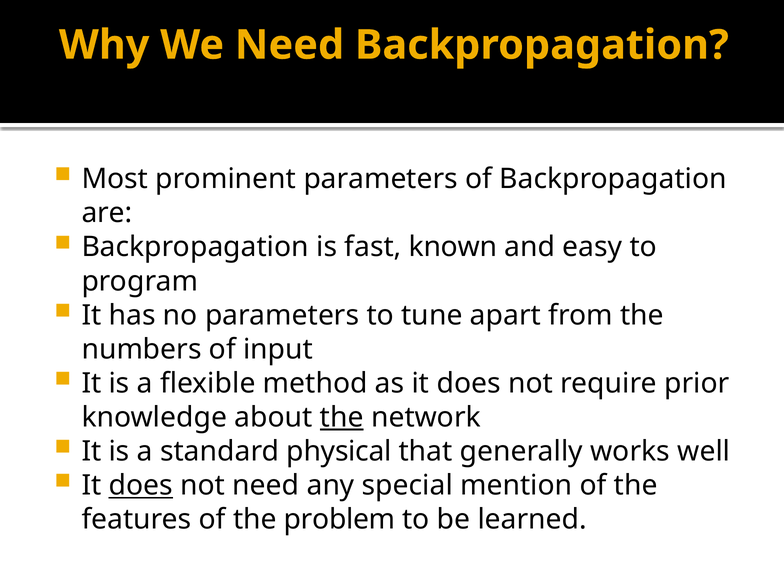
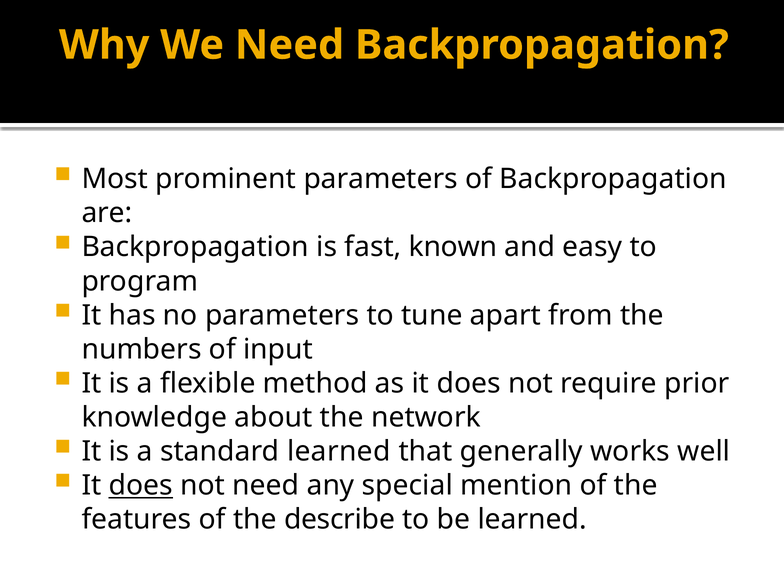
the underline: present -> none (342, 417)
standard physical: physical -> learned (339, 451)
problem: problem -> describe (340, 520)
